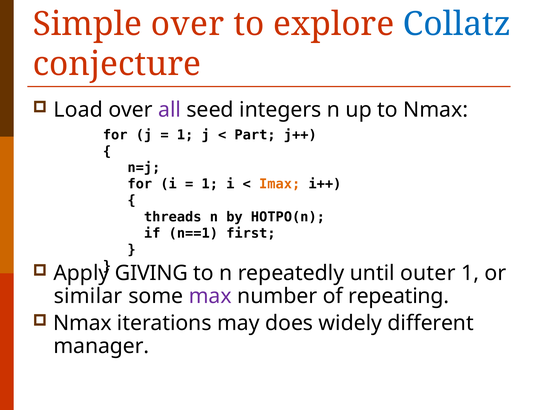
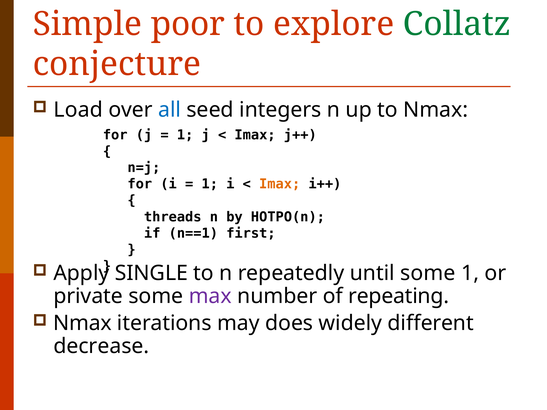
Simple over: over -> poor (188, 24)
Collatz colour: blue -> green (457, 24)
all colour: purple -> blue (170, 110)
Part: Part -> Imax (255, 135)
GIVING: GIVING -> SINGLE (151, 273)
until outer: outer -> some (428, 273)
similar: similar -> private (88, 296)
manager: manager -> decrease (101, 346)
